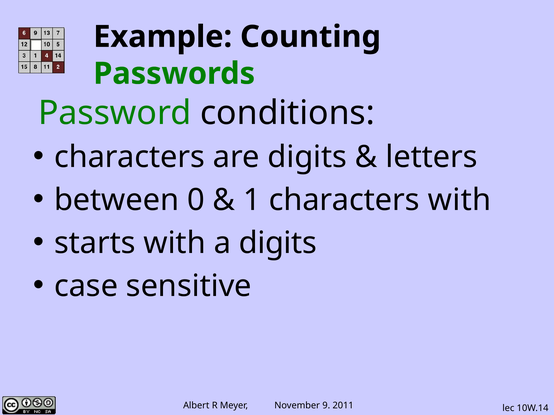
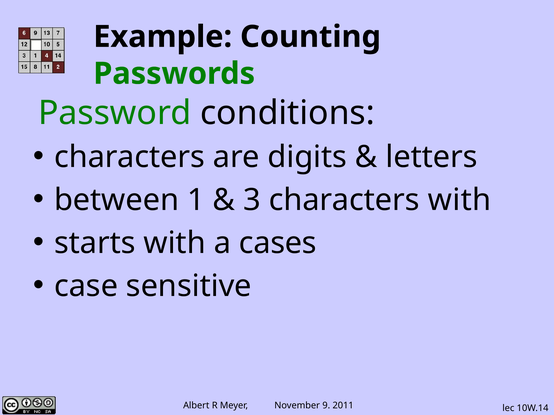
0: 0 -> 1 (196, 200)
1: 1 -> 3 (252, 200)
a digits: digits -> cases (278, 243)
